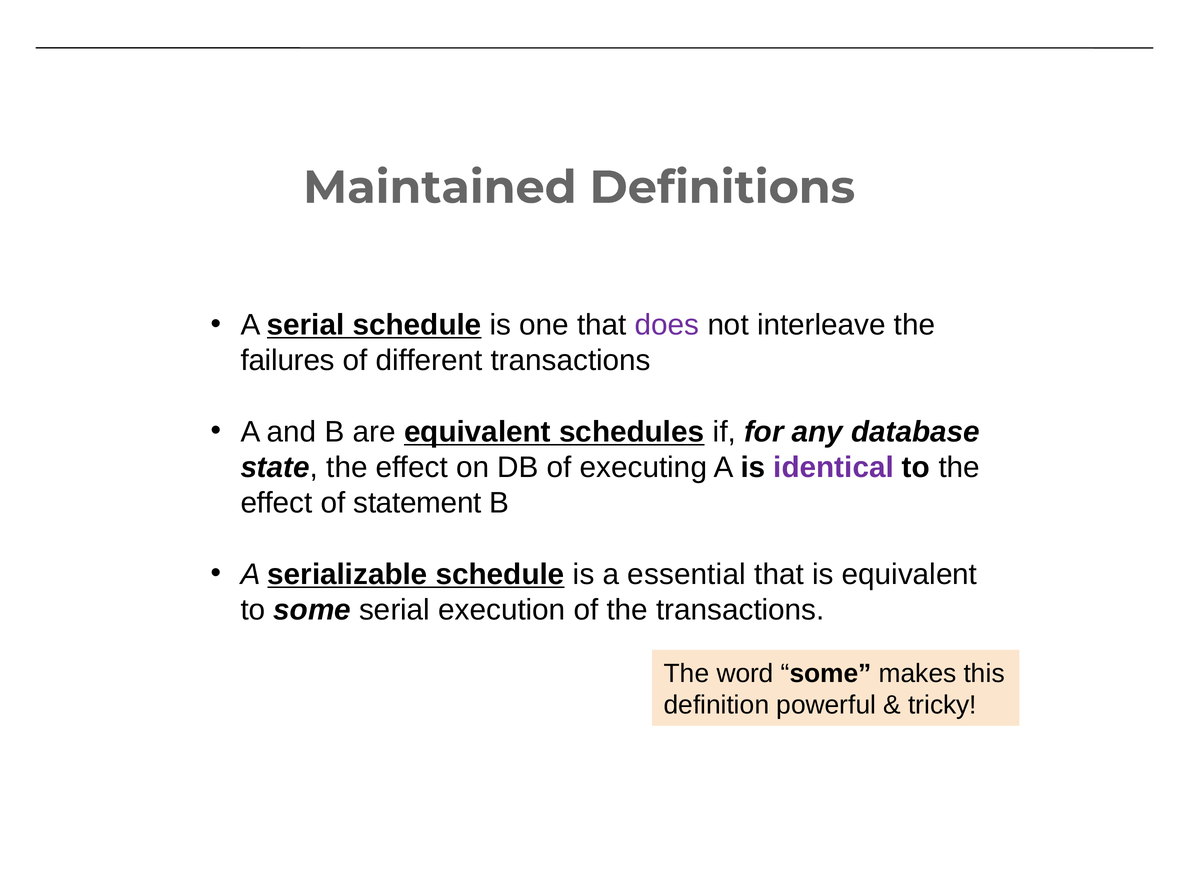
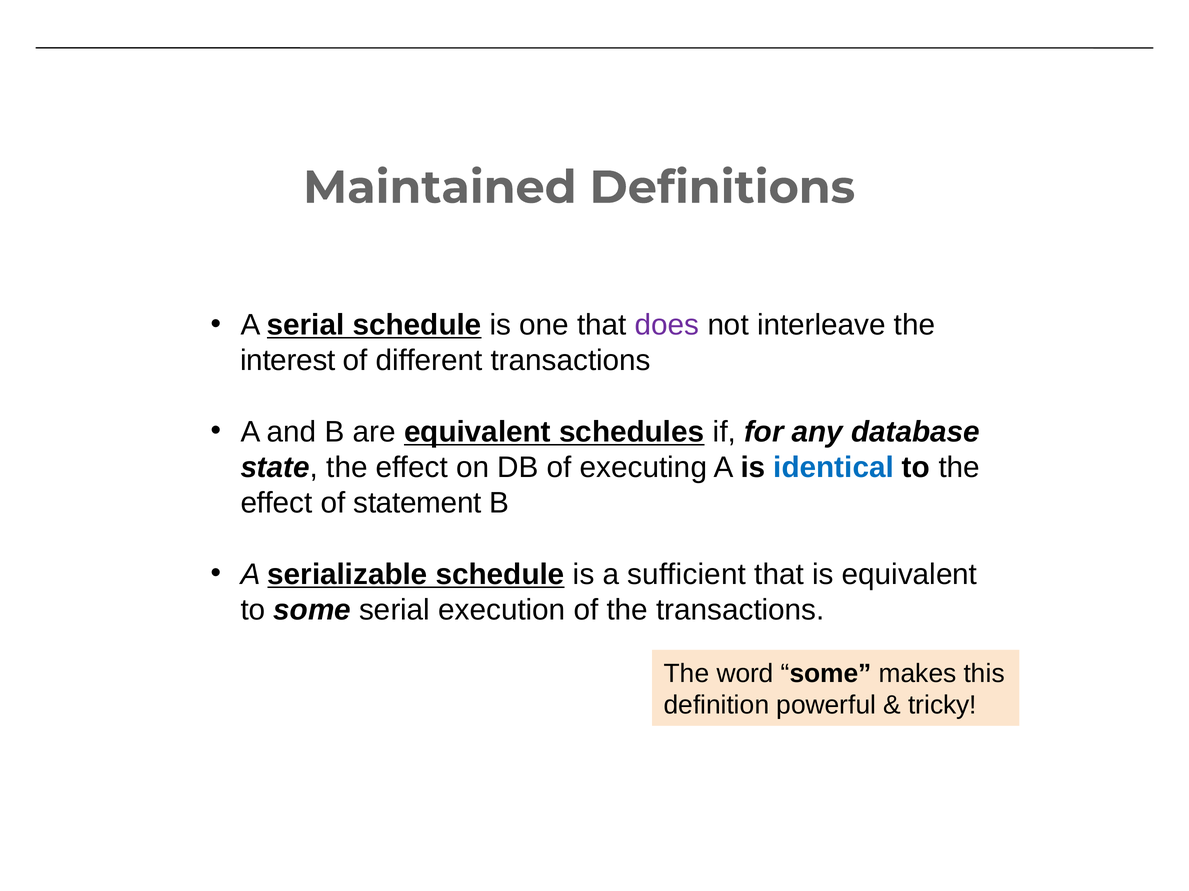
failures: failures -> interest (288, 361)
identical colour: purple -> blue (834, 468)
essential: essential -> sufficient (687, 575)
